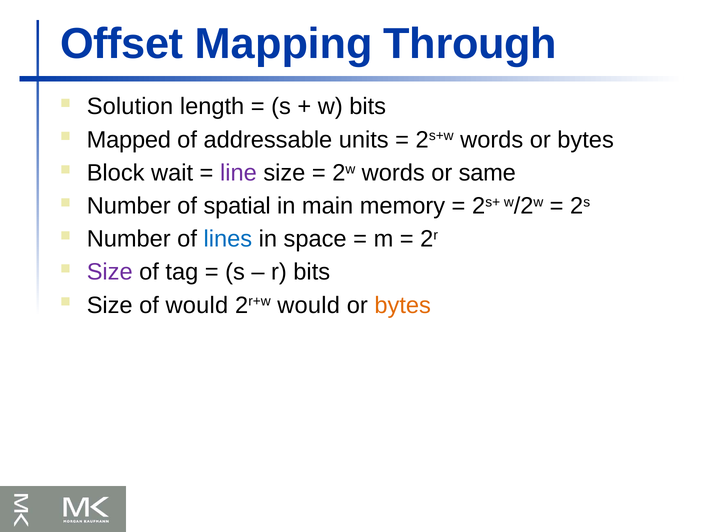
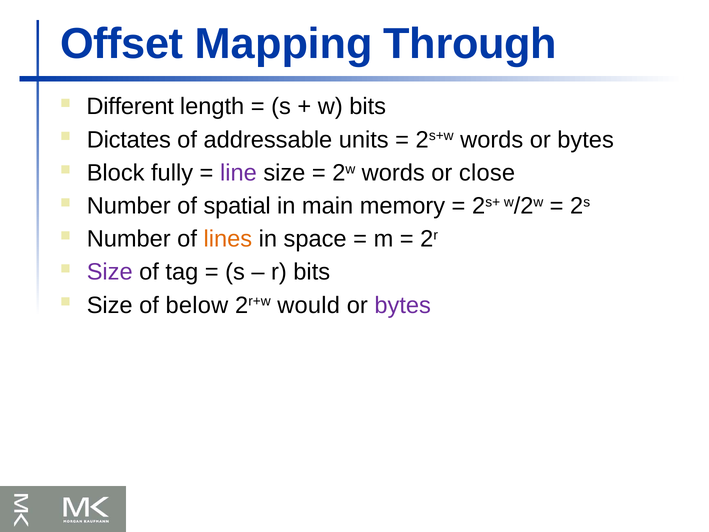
Solution: Solution -> Different (130, 107)
Mapped: Mapped -> Dictates (129, 140)
wait: wait -> fully (172, 173)
same: same -> close (487, 173)
lines colour: blue -> orange (228, 239)
of would: would -> below (197, 305)
bytes colour: orange -> purple (403, 305)
